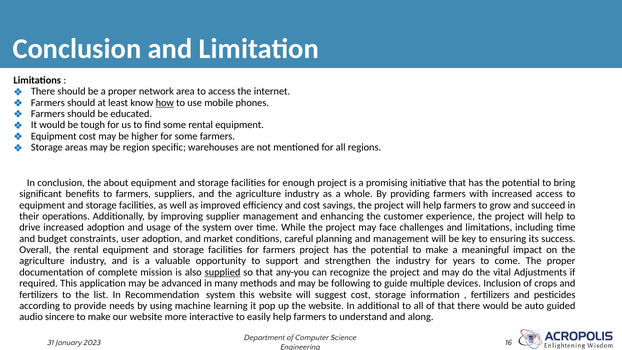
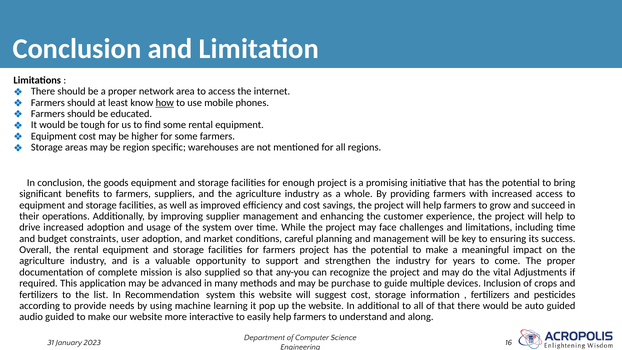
about: about -> goods (116, 183)
supplied underline: present -> none (223, 272)
following: following -> purchase (351, 283)
audio sincere: sincere -> guided (60, 317)
